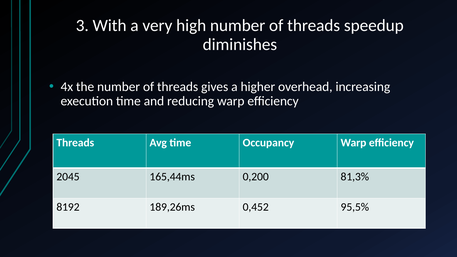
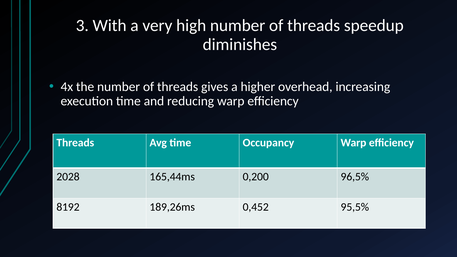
2045: 2045 -> 2028 (68, 177)
81,3%: 81,3% -> 96,5% (355, 177)
